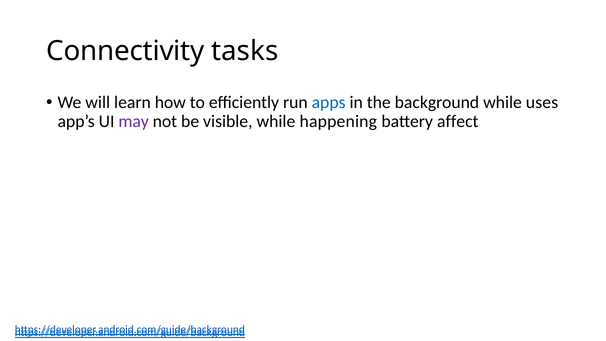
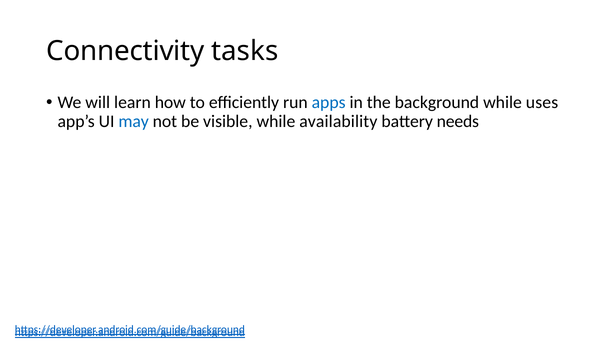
may colour: purple -> blue (134, 122)
happening: happening -> availability (338, 122)
affect: affect -> needs (458, 122)
